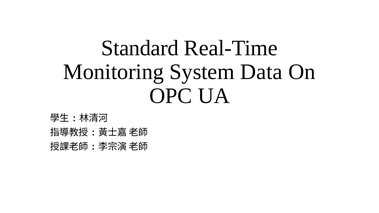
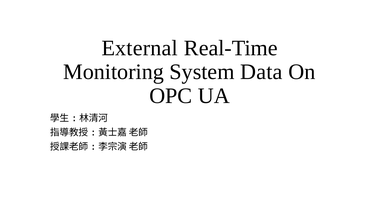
Standard: Standard -> External (140, 48)
